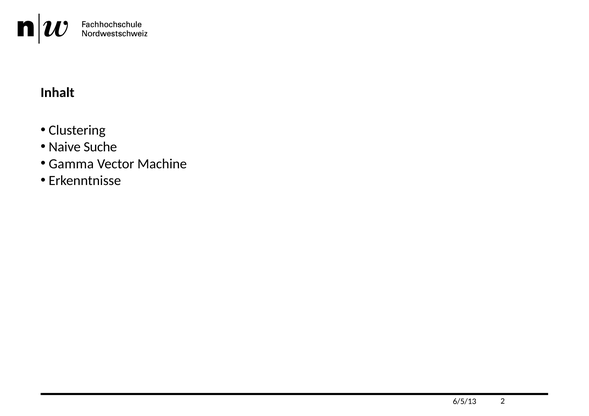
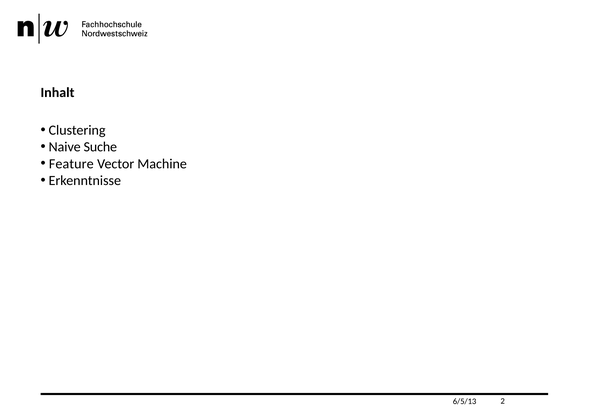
Gamma: Gamma -> Feature (71, 164)
